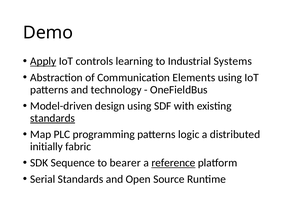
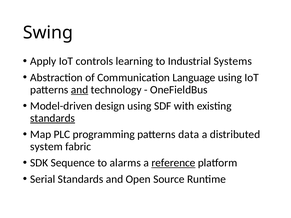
Demo: Demo -> Swing (48, 33)
Apply underline: present -> none (43, 61)
Elements: Elements -> Language (194, 78)
and underline: none -> present (80, 90)
logic: logic -> data (189, 135)
initially: initially -> system (46, 147)
bearer: bearer -> alarms (125, 163)
